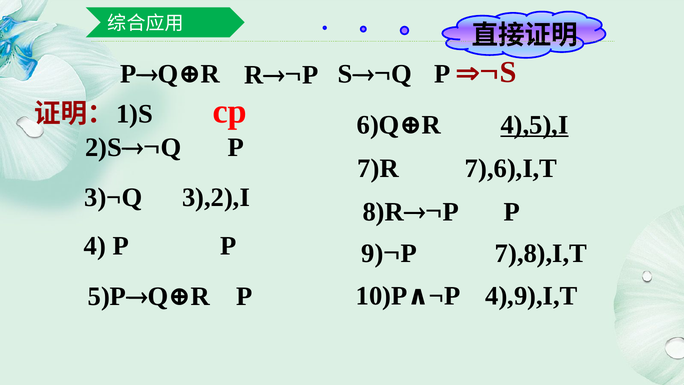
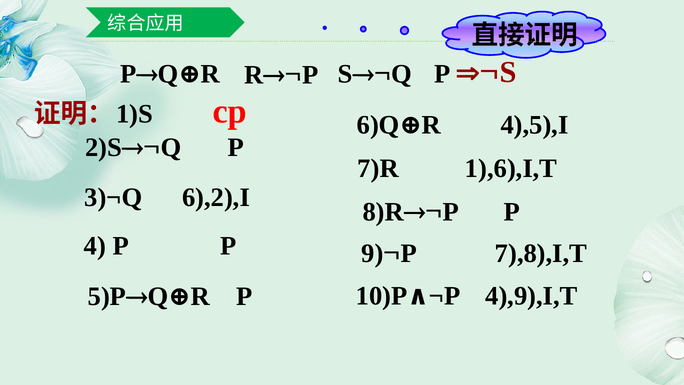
4),5),I underline: present -> none (535, 125)
7),6),I,T: 7),6),I,T -> 1),6),I,T (511, 168)
3),2),I: 3),2),I -> 6),2),I (216, 197)
